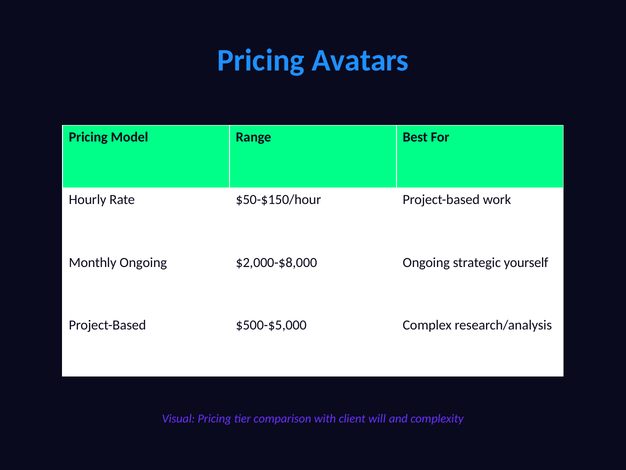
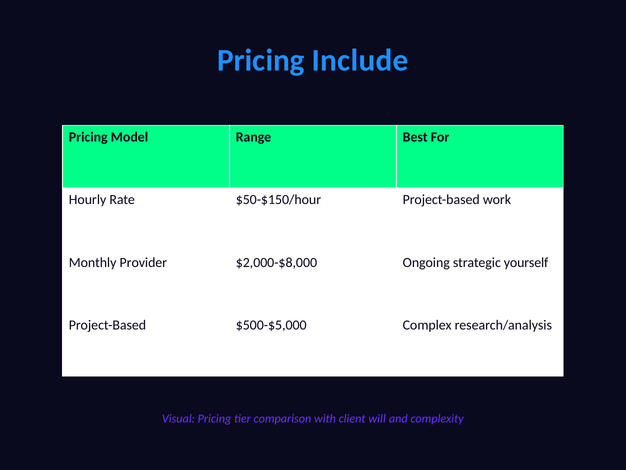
Avatars: Avatars -> Include (360, 60)
Monthly Ongoing: Ongoing -> Provider (143, 262)
